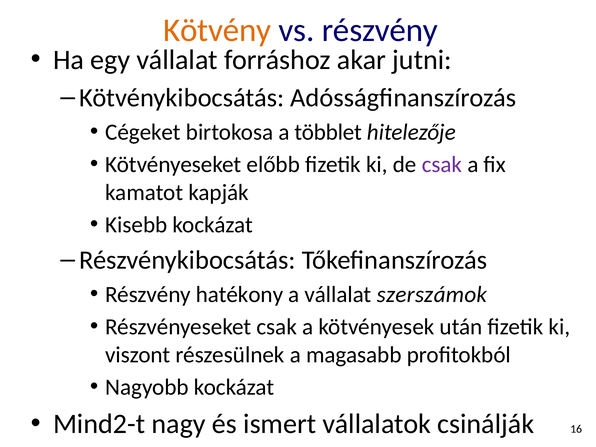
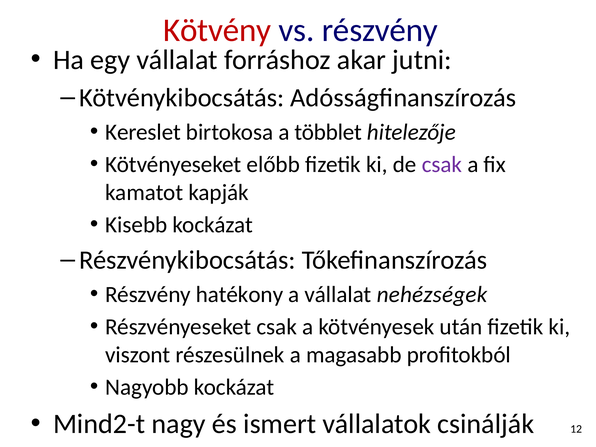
Kötvény colour: orange -> red (217, 30)
Cégeket: Cégeket -> Kereslet (143, 132)
szerszámok: szerszámok -> nehézségek (432, 294)
16: 16 -> 12 (576, 429)
